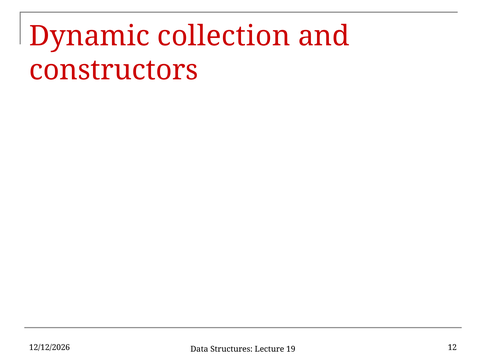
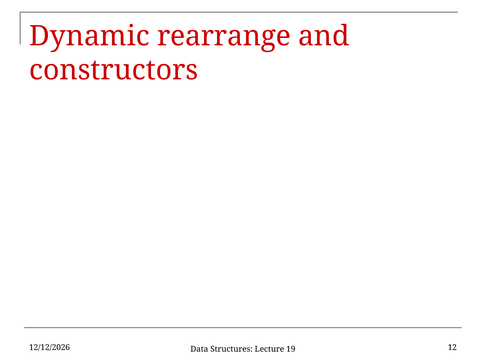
collection: collection -> rearrange (224, 36)
